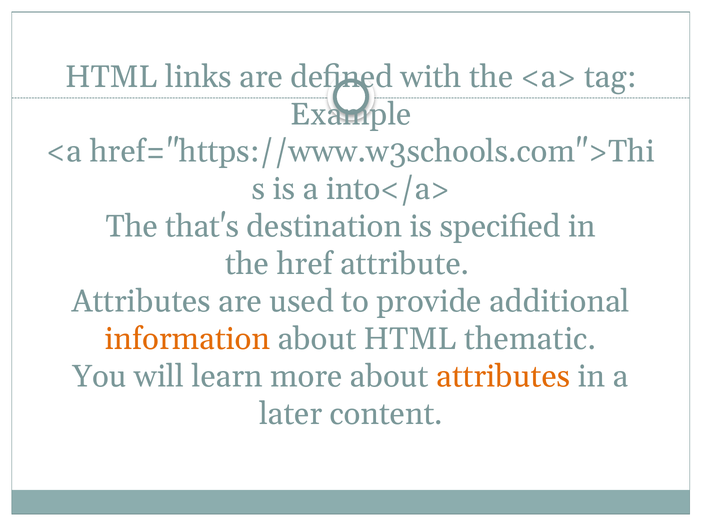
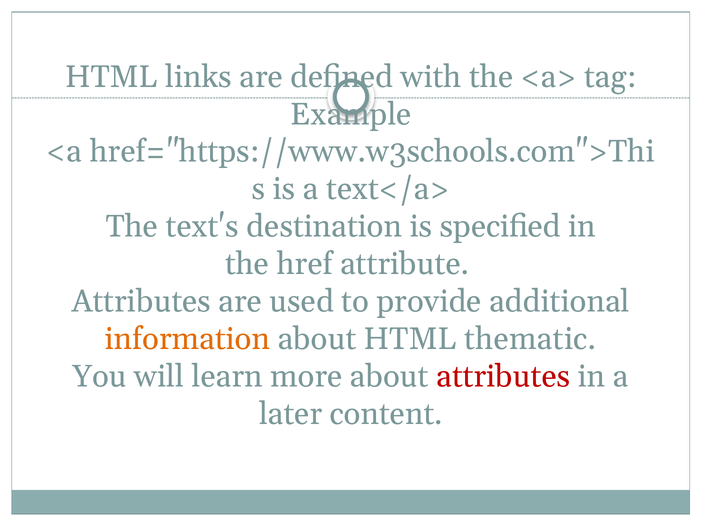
into</a>: into</a> -> text</a> (388, 189)
that's: that's -> text's (202, 227)
attributes colour: orange -> red (503, 377)
